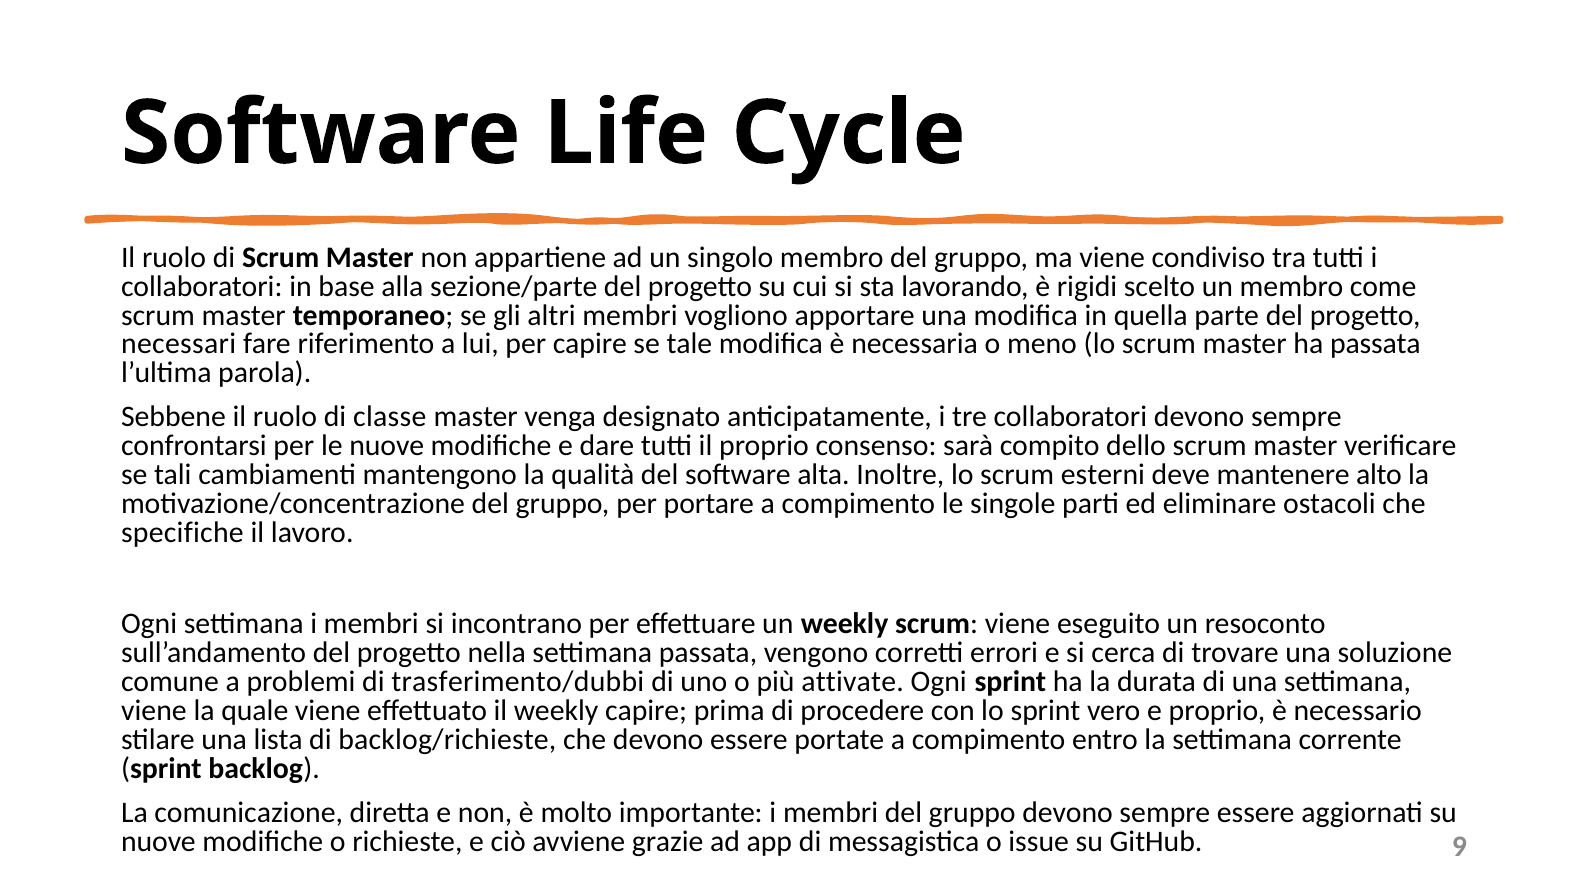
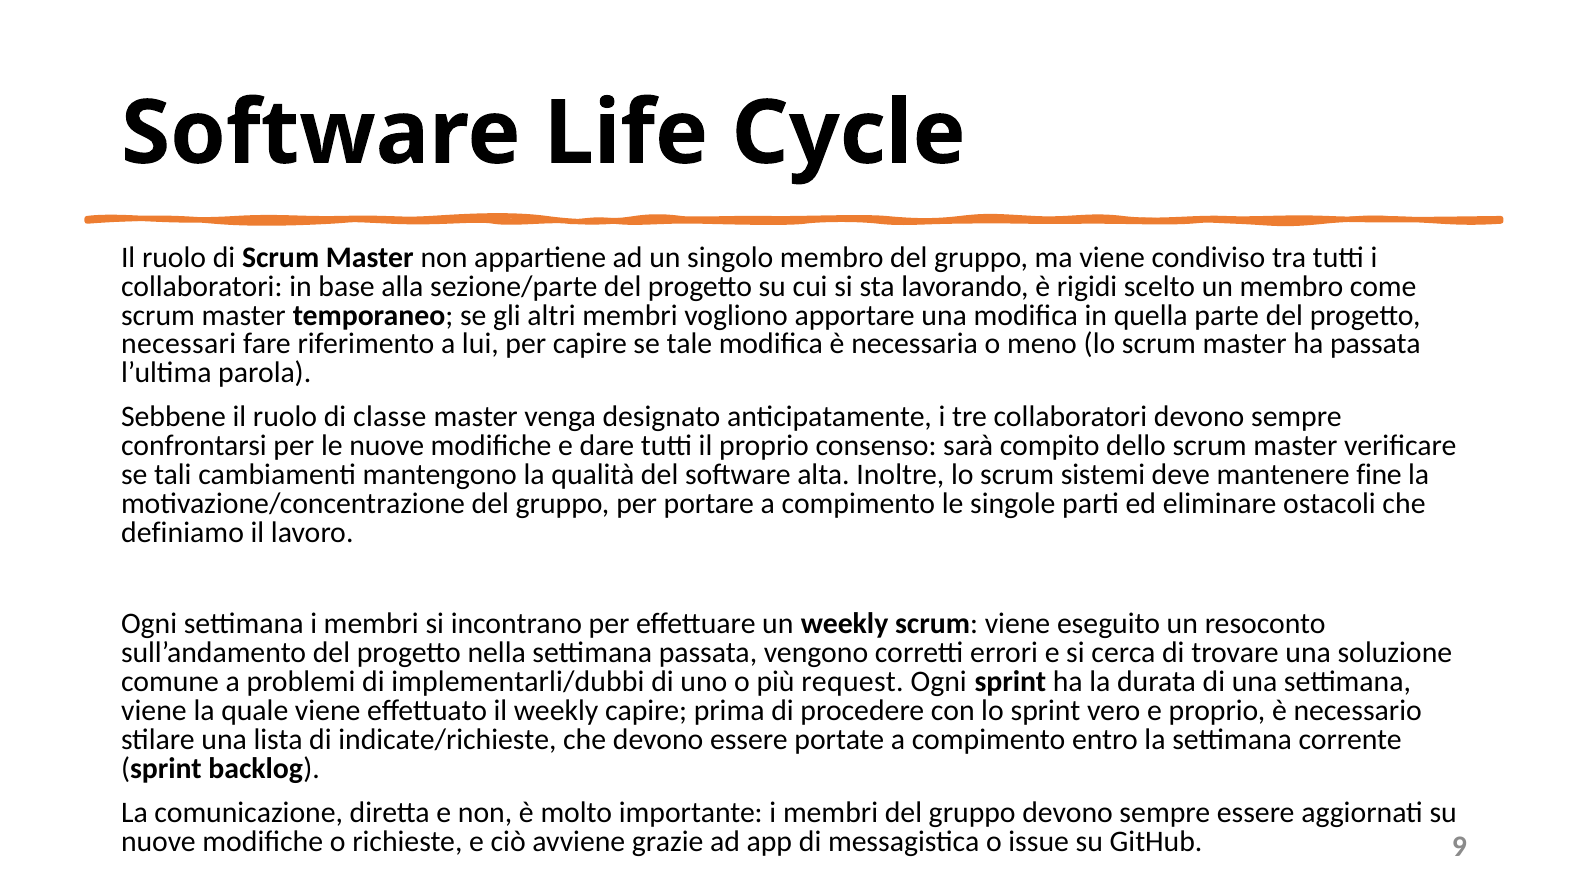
esterni: esterni -> sistemi (1103, 474)
alto: alto -> fine (1379, 474)
specifiche: specifiche -> definiamo (183, 532)
trasferimento/dubbi: trasferimento/dubbi -> implementarli/dubbi (518, 681)
attivate: attivate -> request (853, 681)
backlog/richieste: backlog/richieste -> indicate/richieste (447, 739)
